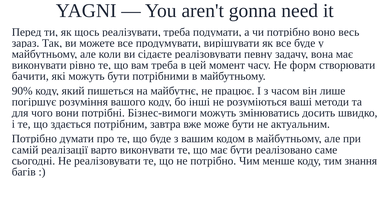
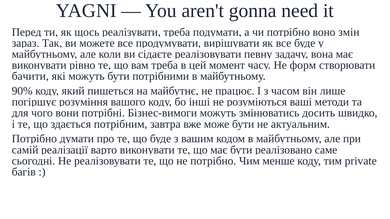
весь: весь -> змін (349, 32)
знання: знання -> private (361, 161)
